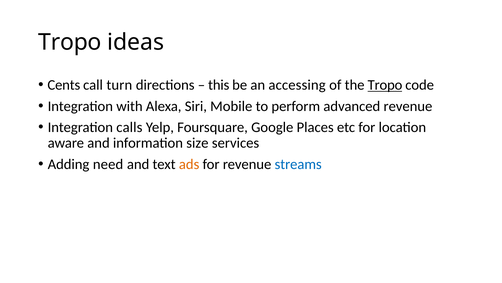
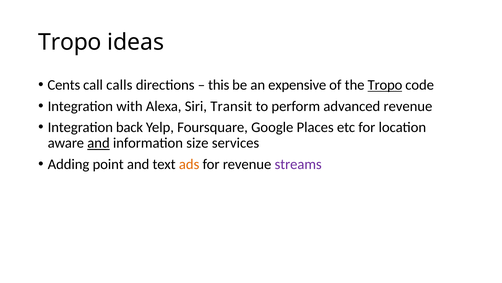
turn: turn -> calls (119, 85)
accessing: accessing -> expensive (297, 85)
Mobile: Mobile -> Transit (231, 106)
calls: calls -> back (130, 127)
and underline: none -> present (99, 143)
need: need -> point (108, 164)
streams colour: blue -> purple (298, 164)
